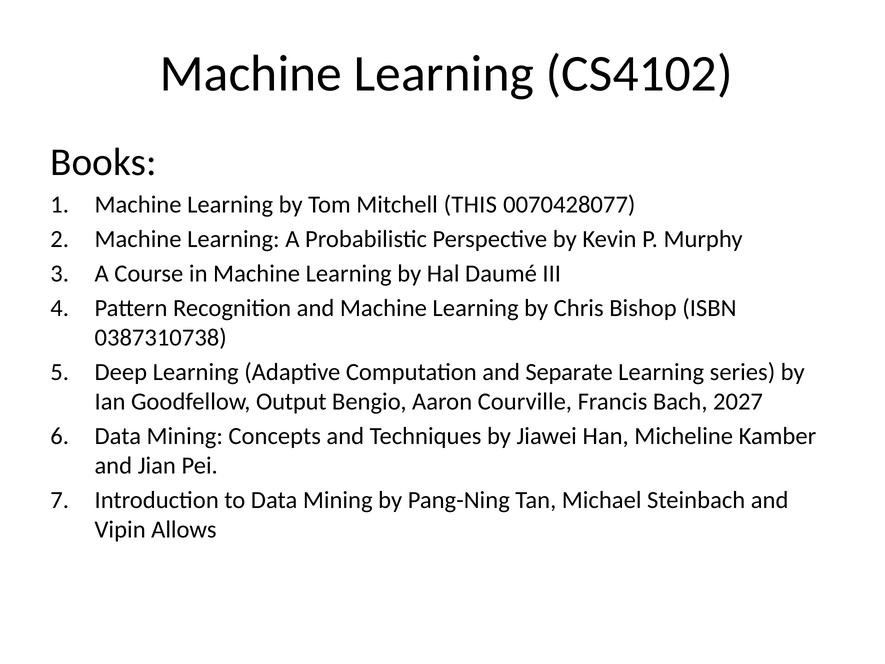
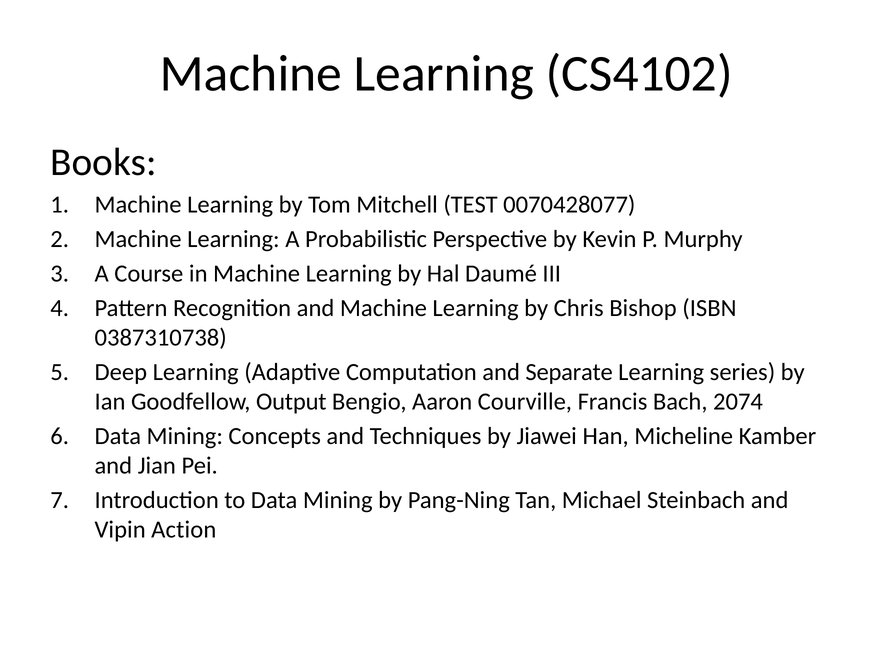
THIS: THIS -> TEST (471, 204)
2027: 2027 -> 2074 (738, 401)
Allows: Allows -> Action (184, 529)
